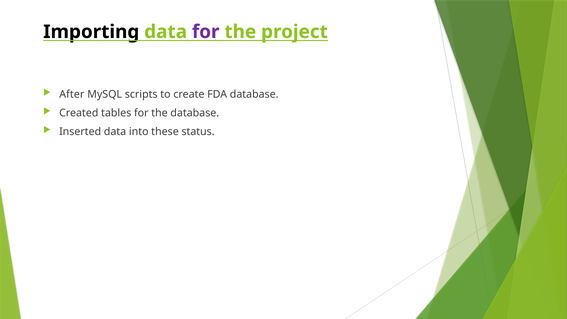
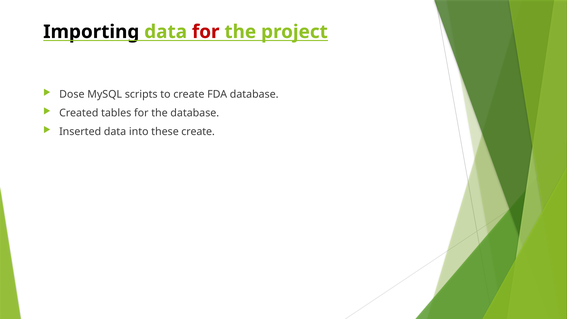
for colour: purple -> red (206, 32)
After: After -> Dose (72, 94)
these status: status -> create (198, 131)
